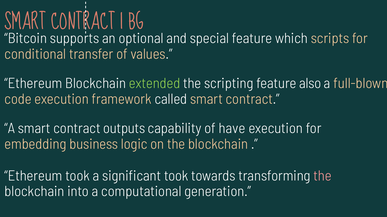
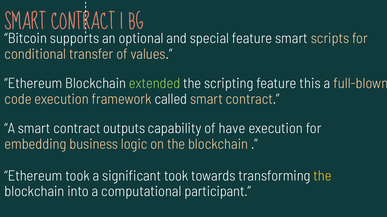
feature which: which -> smart (291, 38)
also: also -> this (310, 84)
the colour: pink -> yellow (322, 176)
generation: generation -> participant (218, 192)
